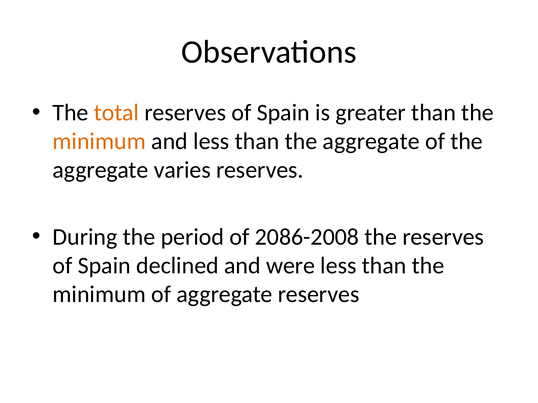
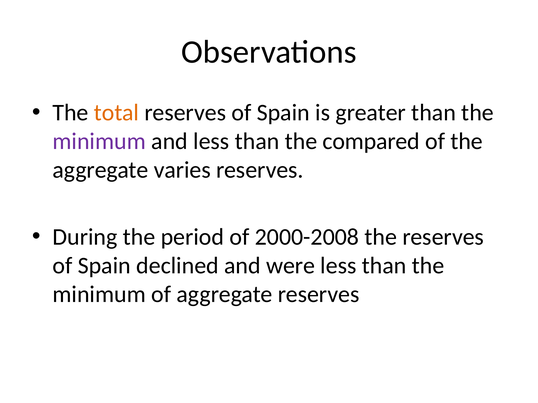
minimum colour: orange -> purple (99, 142)
than the aggregate: aggregate -> compared (371, 142)
2086-2008: 2086-2008 -> 2000-2008 (307, 237)
